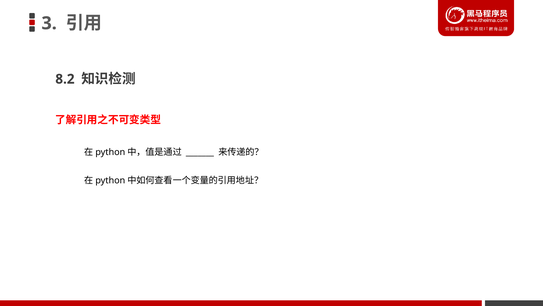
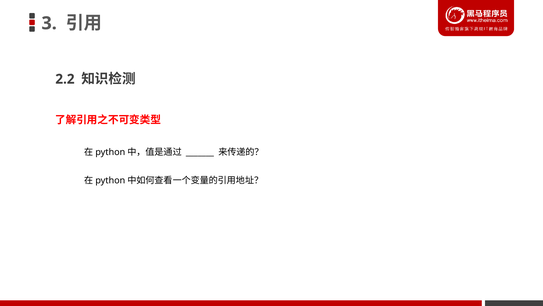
8.2: 8.2 -> 2.2 (65, 79)
